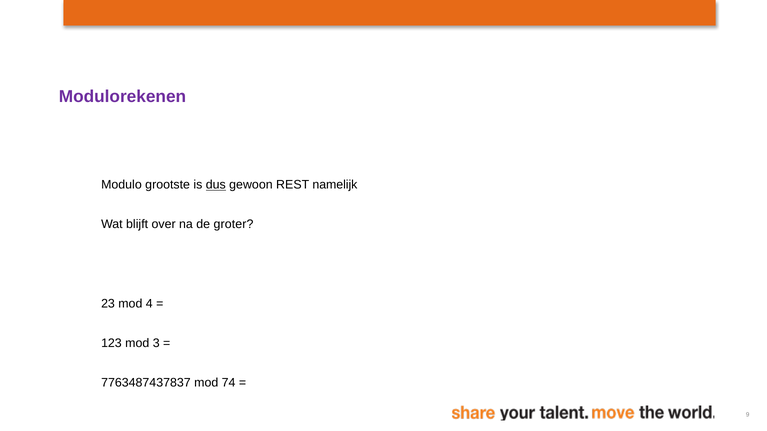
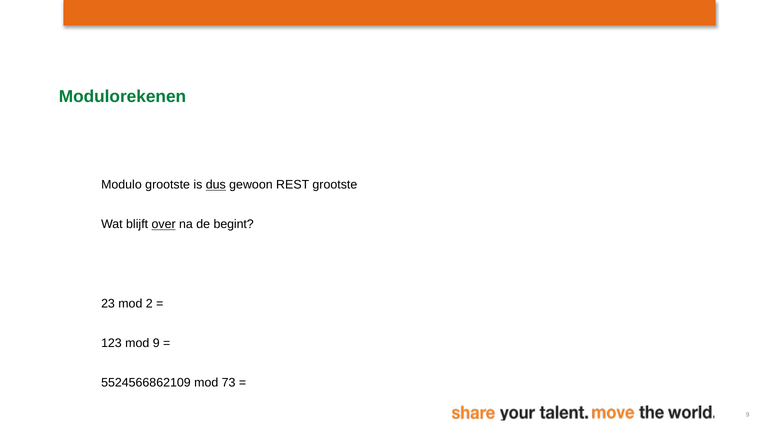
Modulorekenen colour: purple -> green (122, 97)
REST namelijk: namelijk -> grootste (335, 185)
over underline: none -> present (164, 225)
groter: groter -> begint (234, 225)
4: 4 -> 2 (149, 304)
mod 3: 3 -> 9 (156, 344)
7763487437837: 7763487437837 -> 5524566862109 (146, 383)
74: 74 -> 73 (229, 383)
